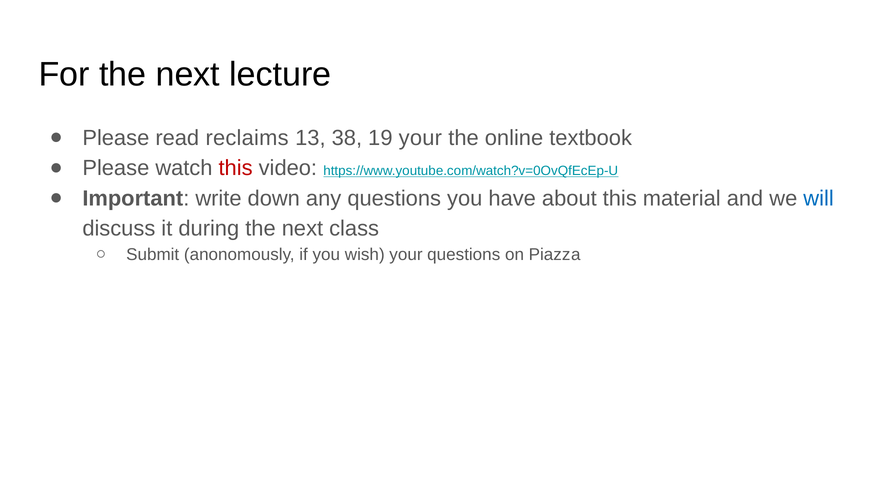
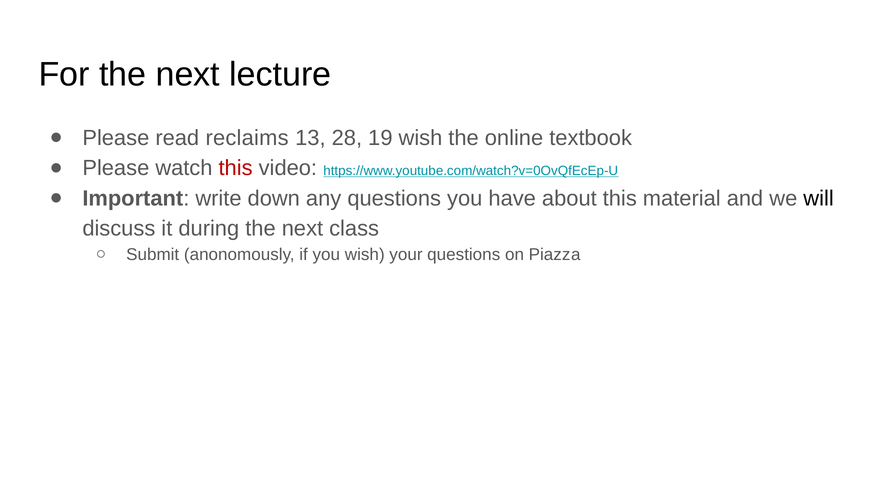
38: 38 -> 28 (347, 138)
19 your: your -> wish (420, 138)
will colour: blue -> black (819, 198)
